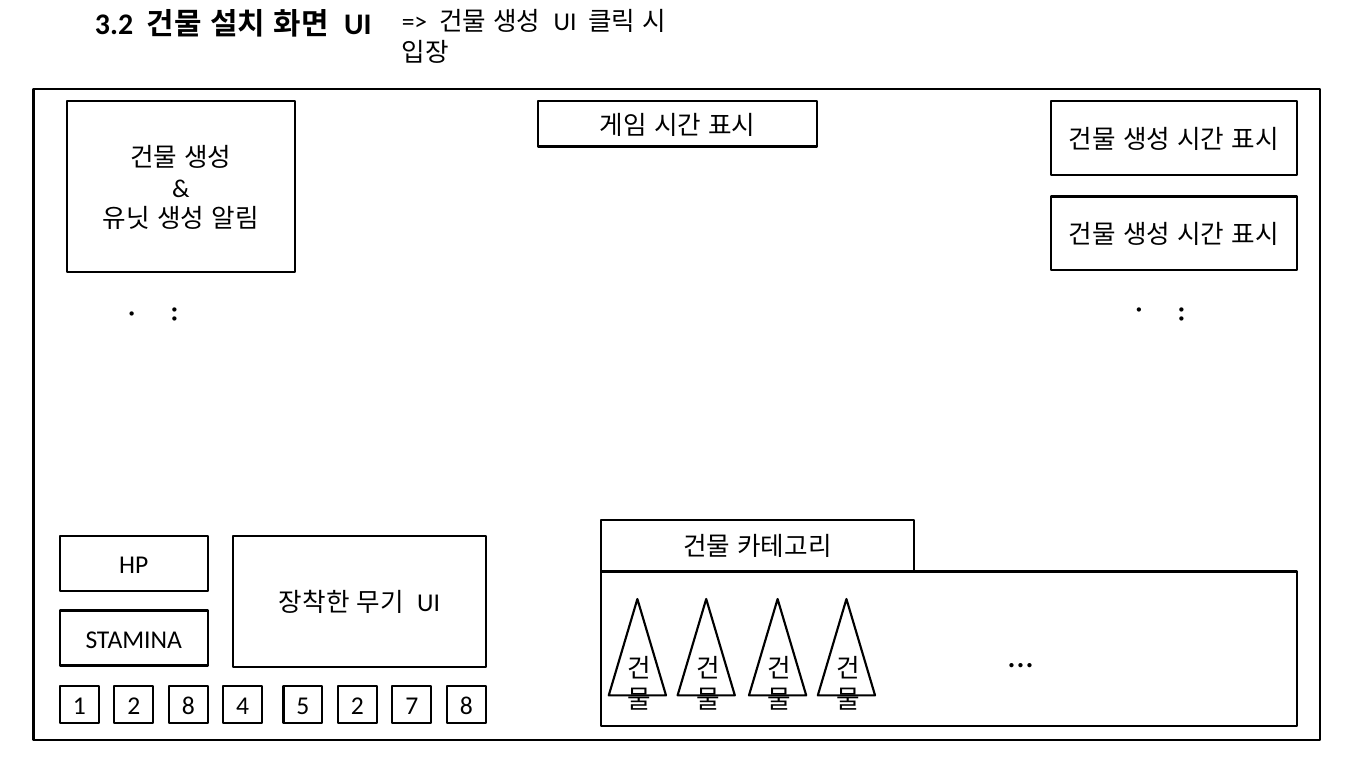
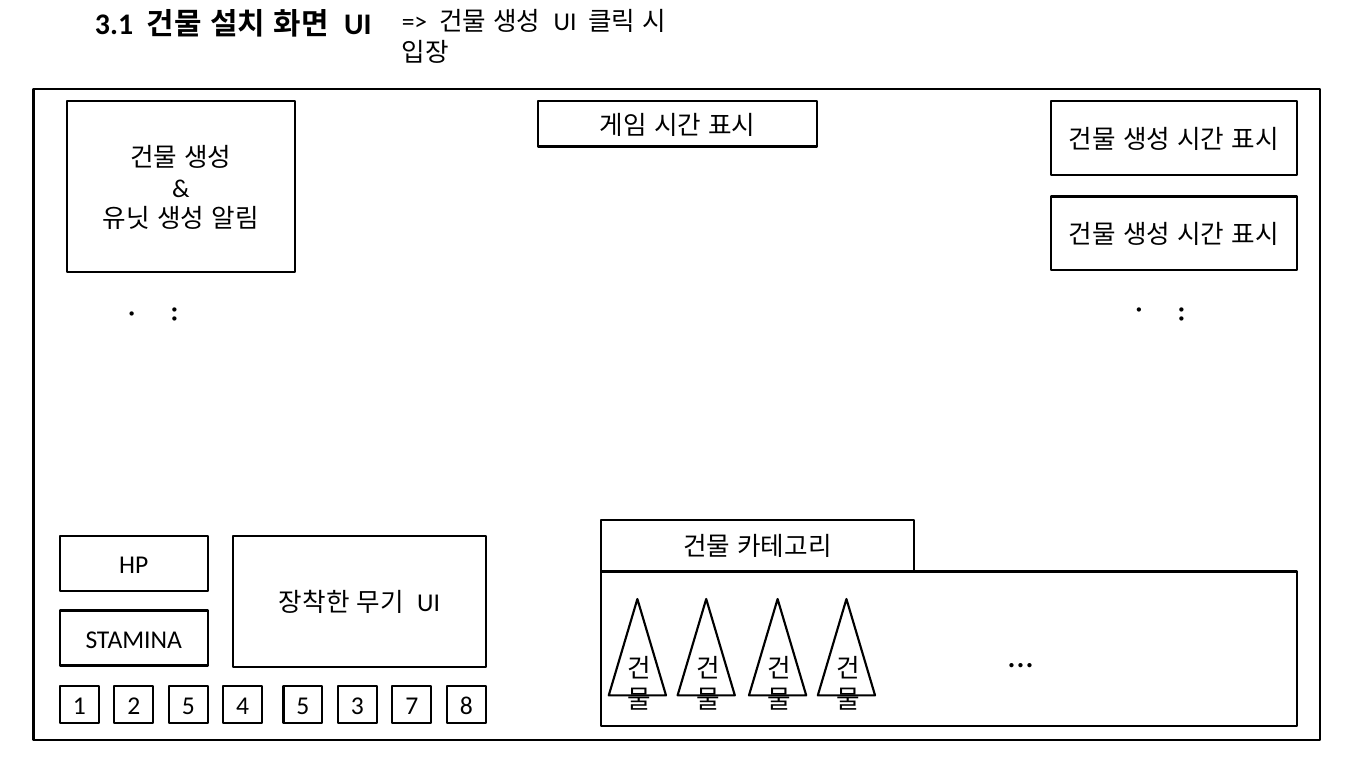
3.2: 3.2 -> 3.1 (114, 25)
2 8: 8 -> 5 (188, 706)
5 2: 2 -> 3 (357, 706)
